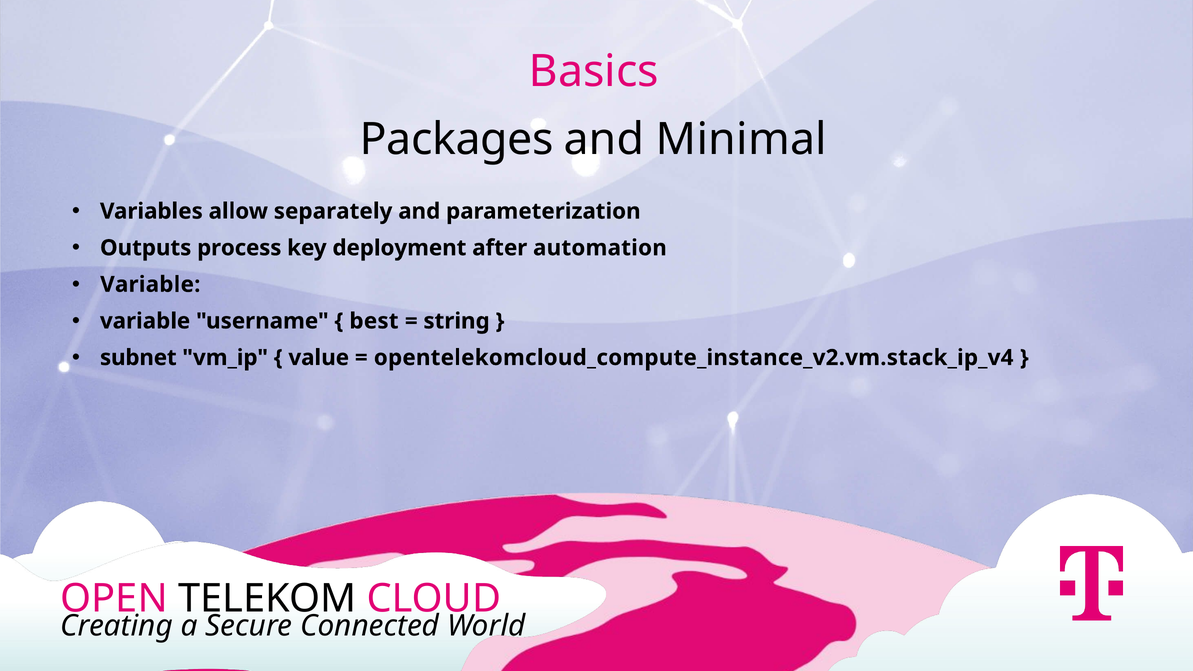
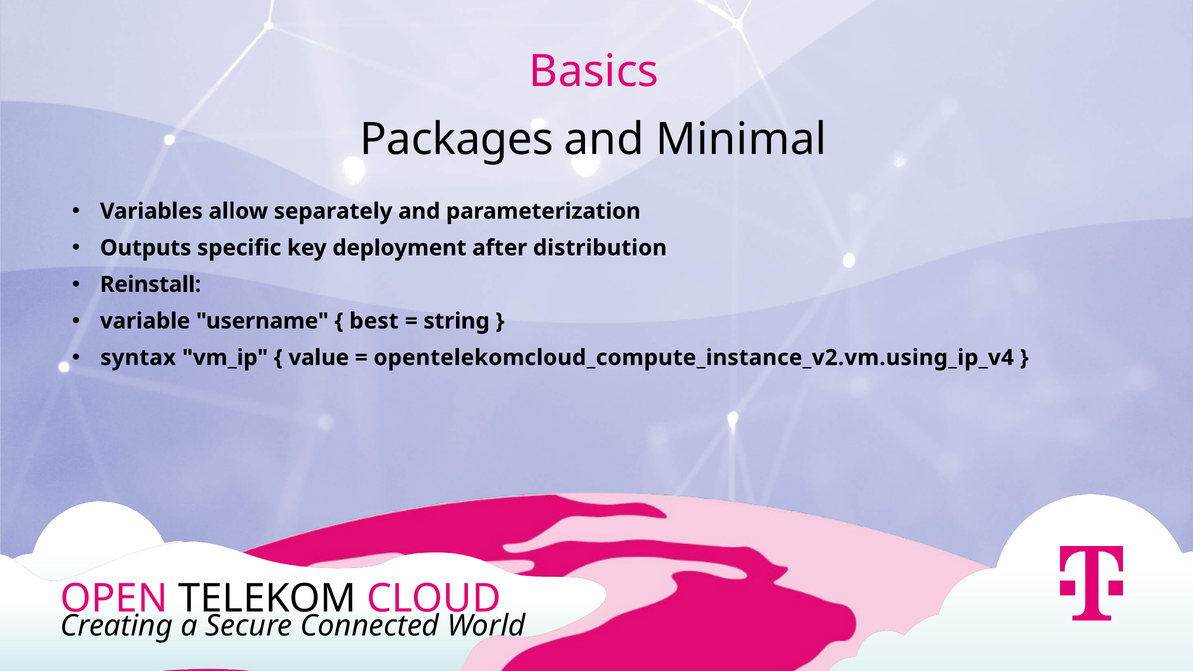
process: process -> specific (239, 248)
automation: automation -> distribution (600, 248)
Variable: Variable -> Reinstall (151, 285)
subnet: subnet -> syntax (138, 358)
opentelekomcloud_compute_instance_v2.vm.stack_ip_v4: opentelekomcloud_compute_instance_v2.vm.stack_ip_v4 -> opentelekomcloud_compute_instance_v2.vm.using_ip_v4 (694, 358)
